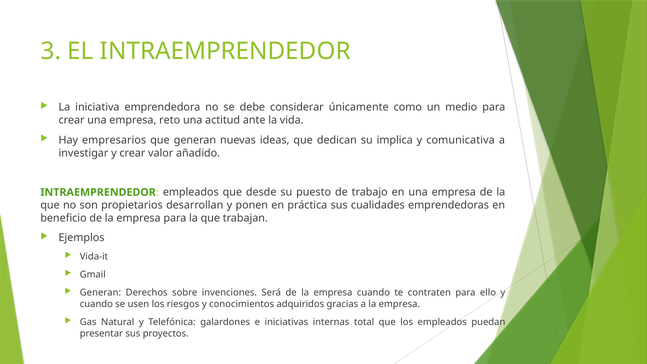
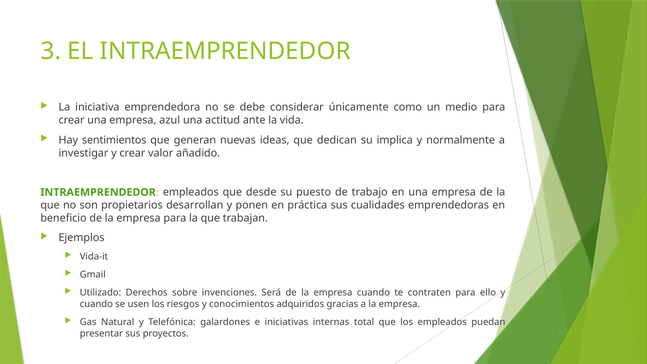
reto: reto -> azul (170, 120)
empresarios: empresarios -> sentimientos (114, 140)
comunicativa: comunicativa -> normalmente (461, 140)
Generan: Generan -> Utilizado (101, 293)
